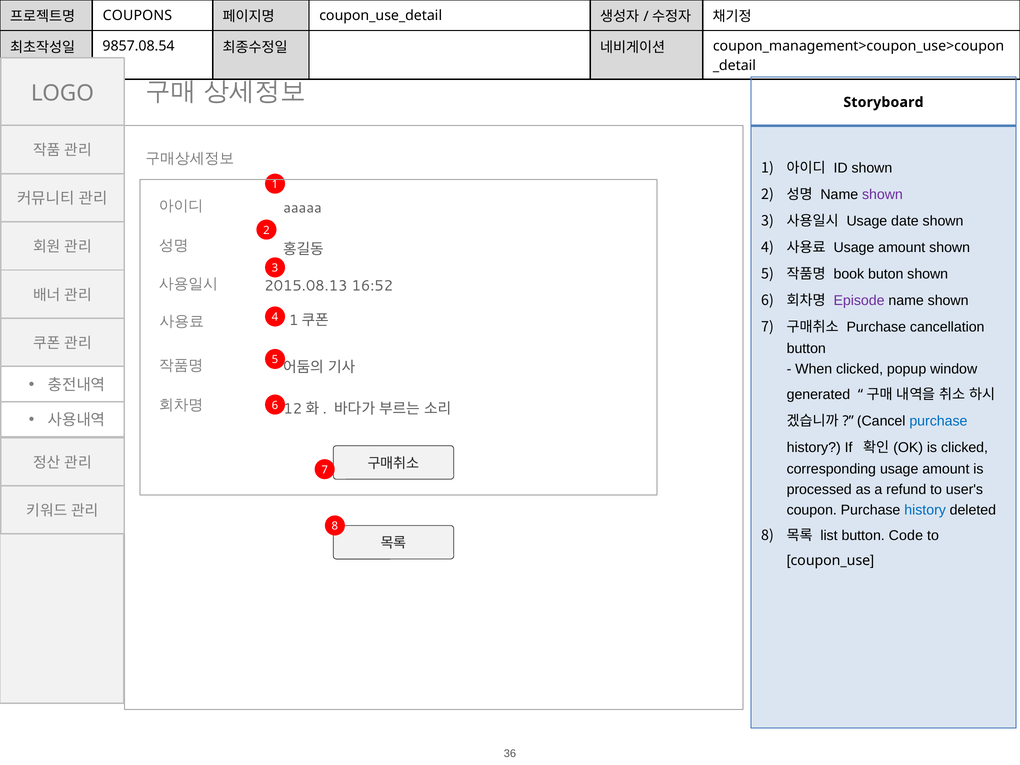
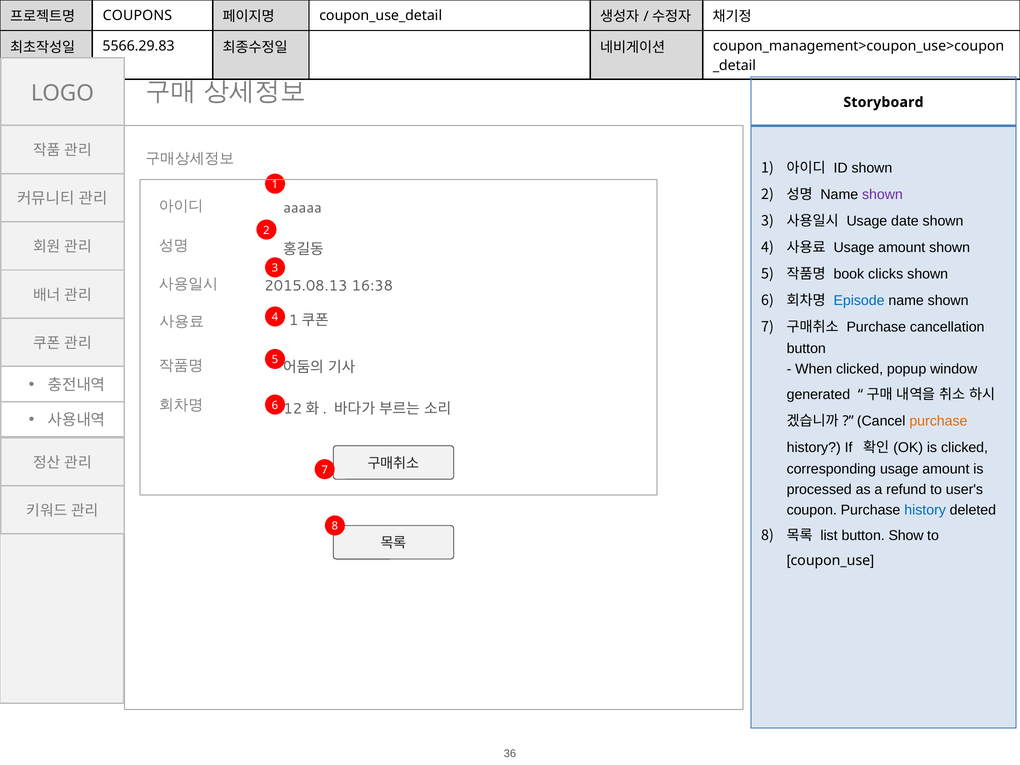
9857.08.54: 9857.08.54 -> 5566.29.83 (139, 46)
buton: buton -> clicks (886, 274)
16:52: 16:52 -> 16:38 (372, 286)
Episode colour: purple -> blue (859, 300)
purchase colour: blue -> orange (938, 421)
Code: Code -> Show (906, 536)
